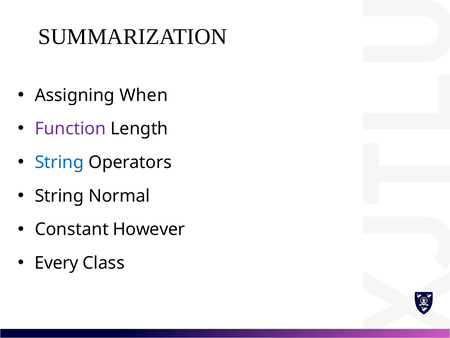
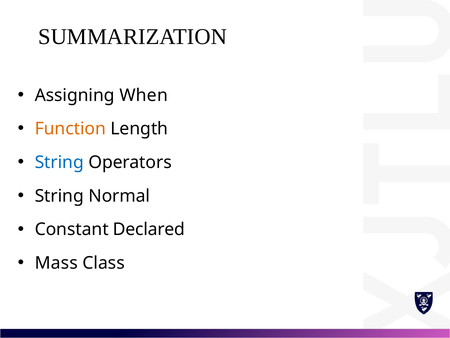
Function colour: purple -> orange (70, 129)
However: However -> Declared (149, 229)
Every: Every -> Mass (56, 263)
